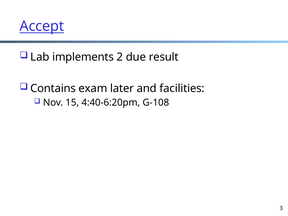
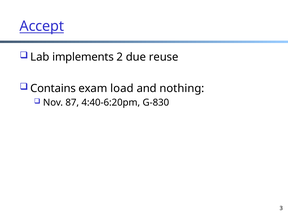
result: result -> reuse (164, 57)
later: later -> load (122, 88)
facilities: facilities -> nothing (182, 88)
15: 15 -> 87 (72, 103)
G-108: G-108 -> G-830 (156, 103)
